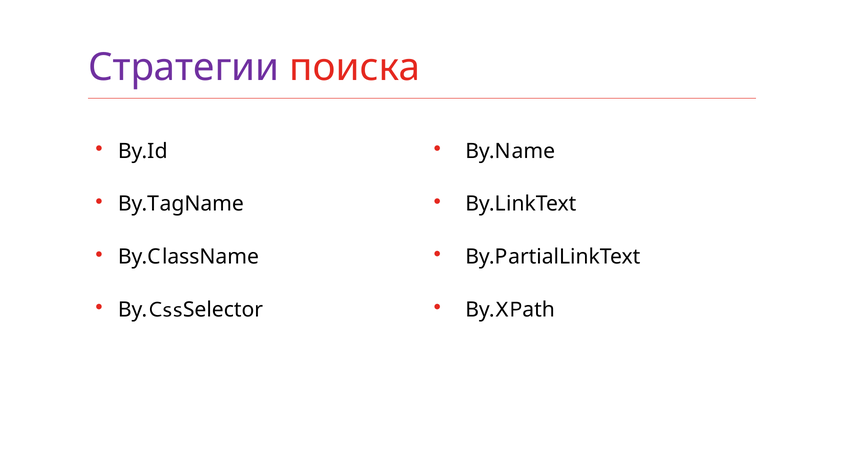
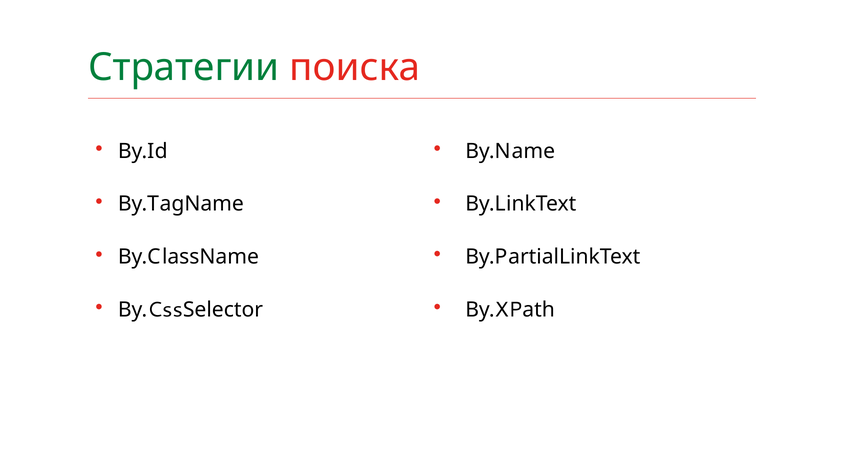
Стратегии colour: purple -> green (184, 67)
